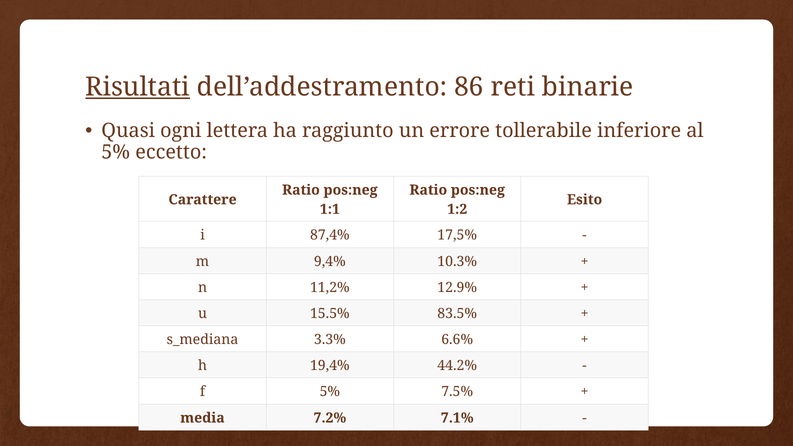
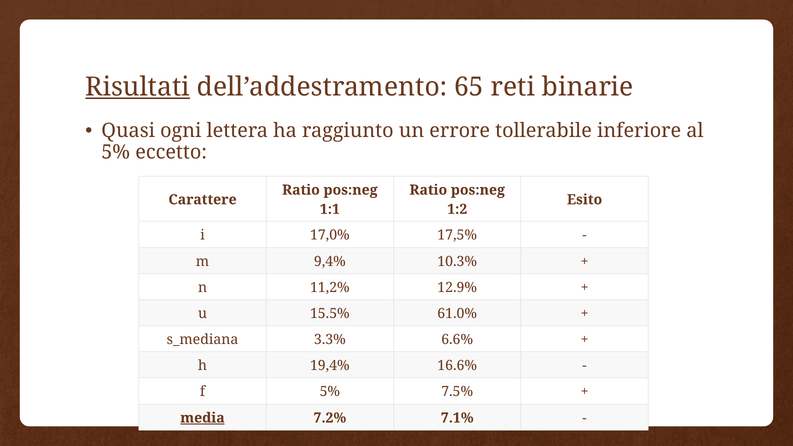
86: 86 -> 65 (469, 87)
87,4%: 87,4% -> 17,0% (330, 235)
83.5%: 83.5% -> 61.0% (457, 314)
44.2%: 44.2% -> 16.6% (457, 366)
media underline: none -> present (203, 418)
